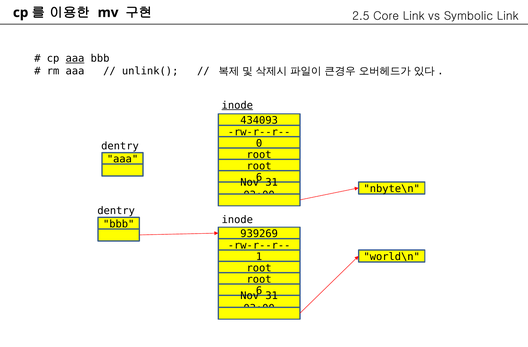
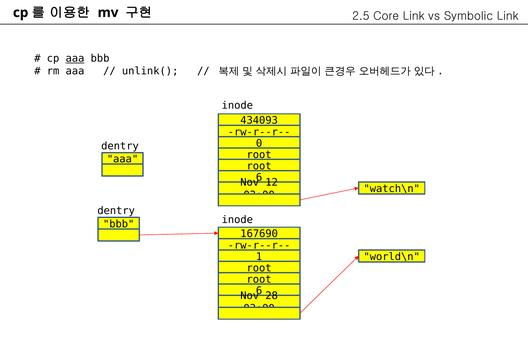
inode underline: present -> none (237, 105)
31: 31 -> 12 (272, 182)
nbyte\n: nbyte\n -> watch\n (392, 189)
939269: 939269 -> 167690 (259, 234)
31: 31 -> 28 (272, 296)
